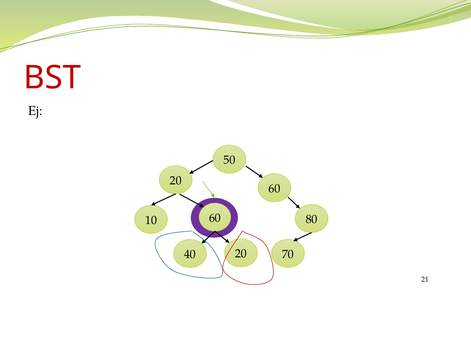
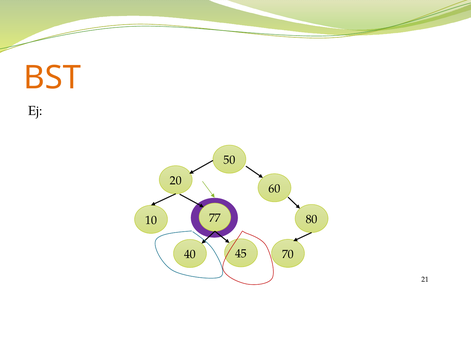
BST colour: red -> orange (52, 78)
10 60: 60 -> 77 (215, 218)
40 20: 20 -> 45 (241, 254)
